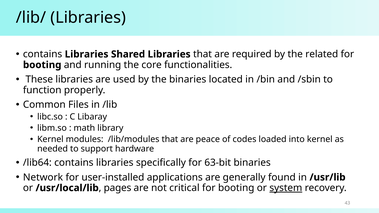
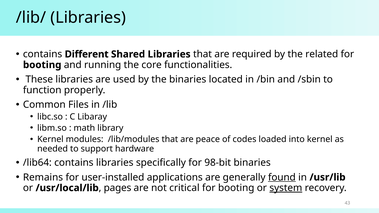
Libraries: Libraries -> Different (87, 54)
63-bit: 63-bit -> 98-bit (218, 163)
Network: Network -> Remains (43, 177)
found underline: none -> present (282, 177)
